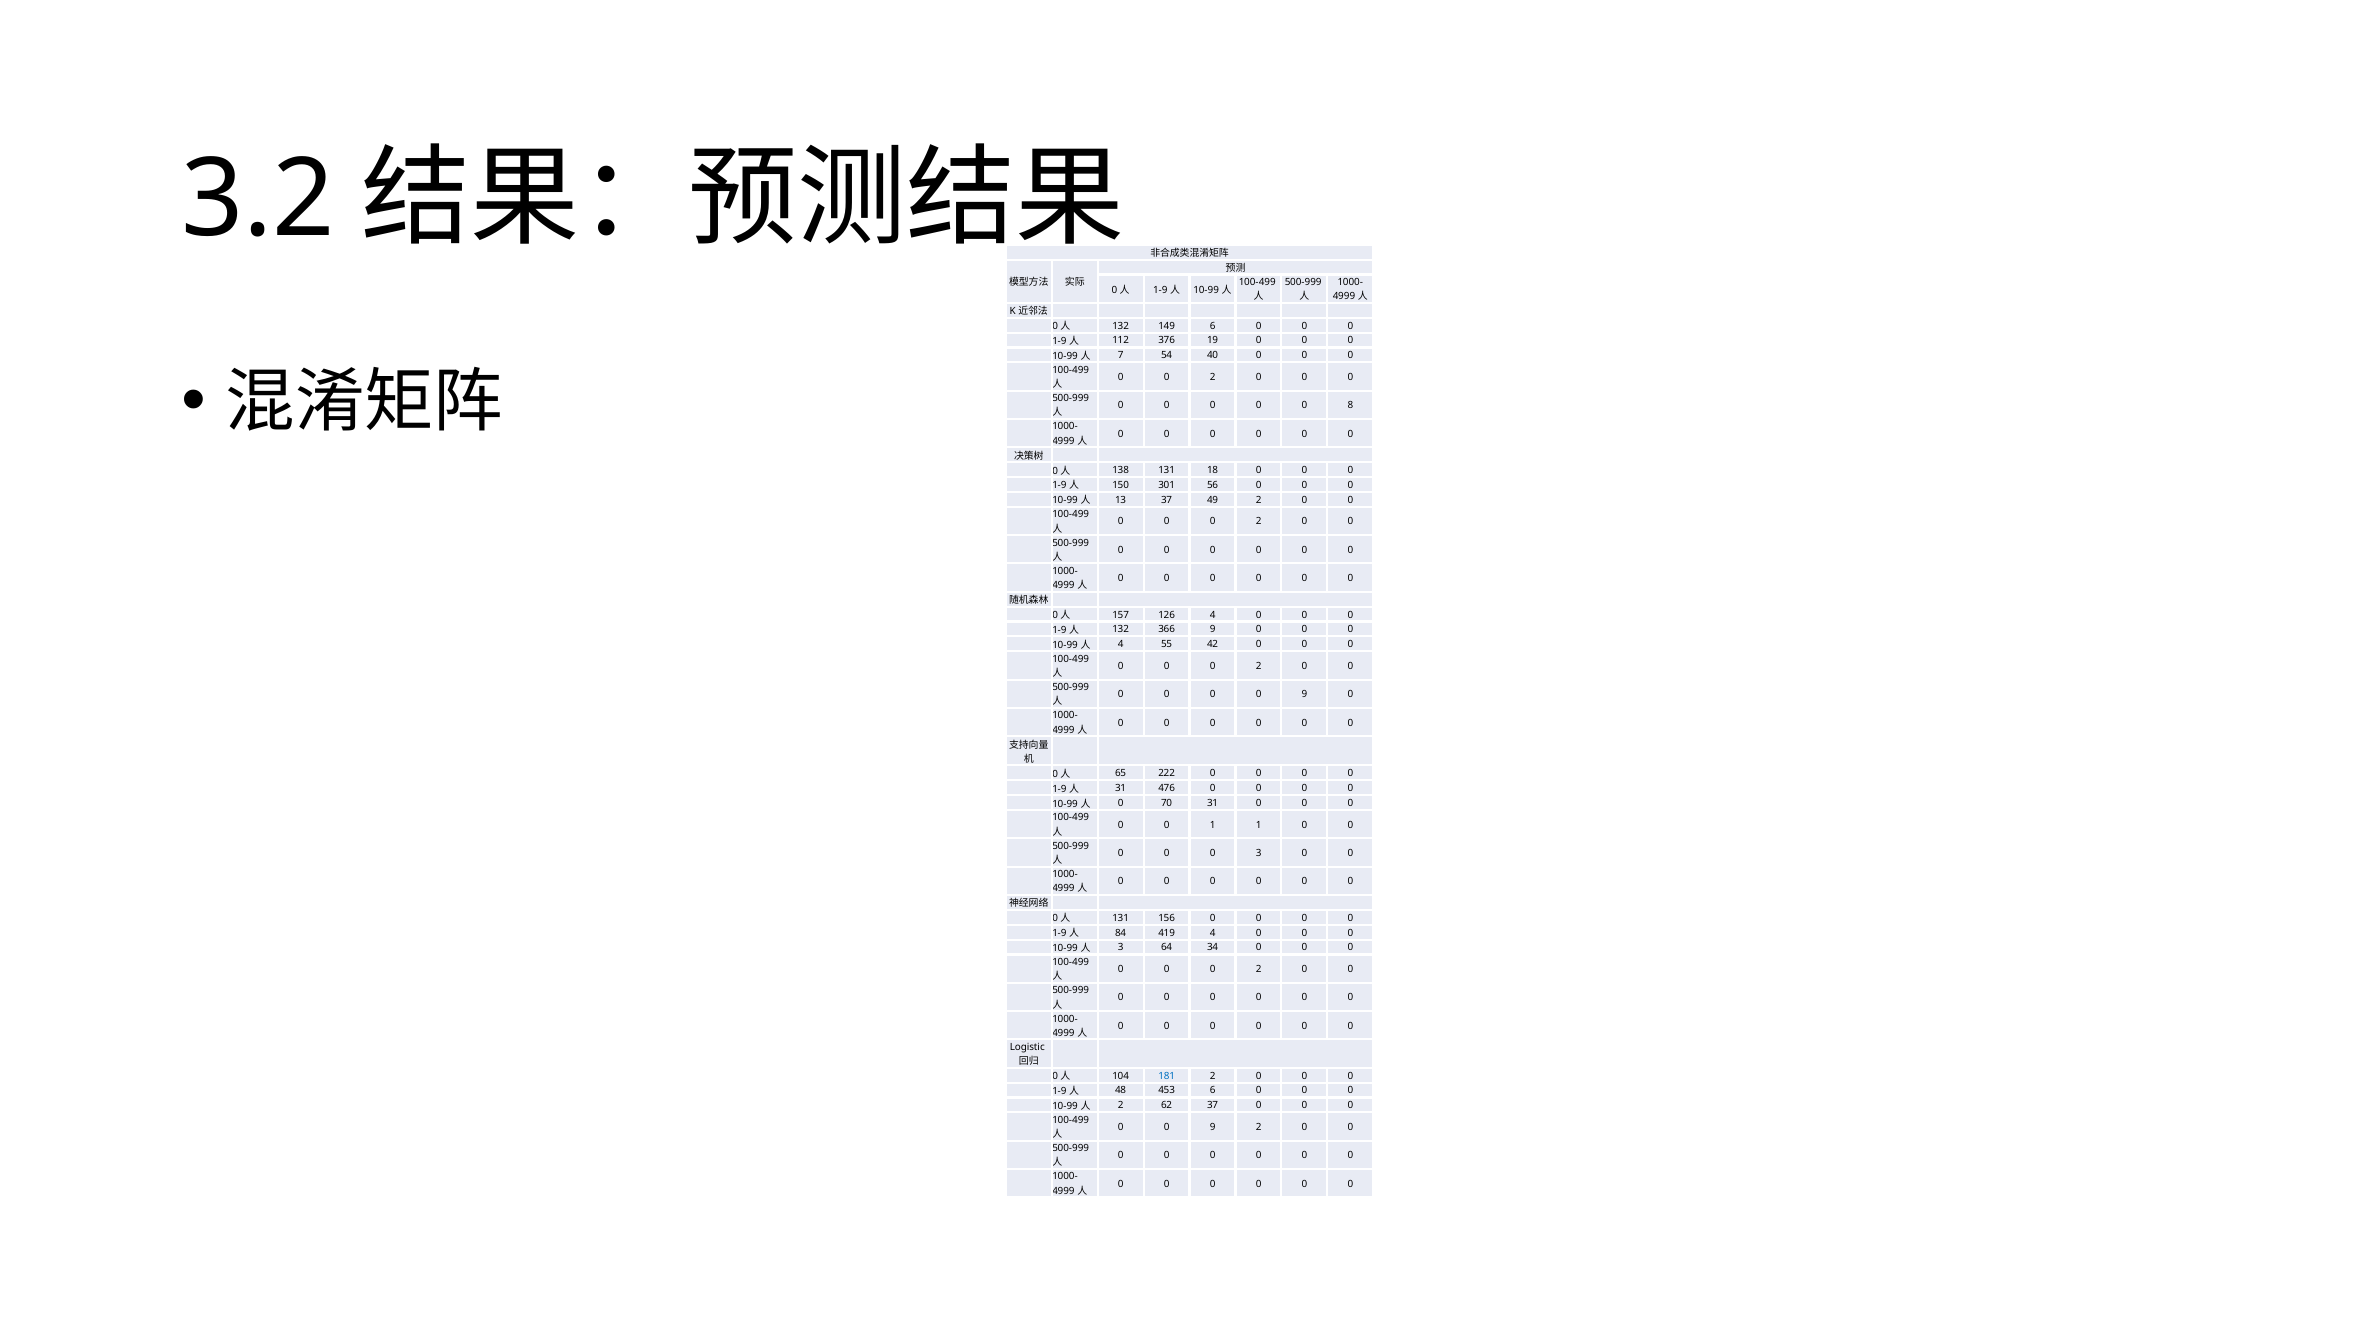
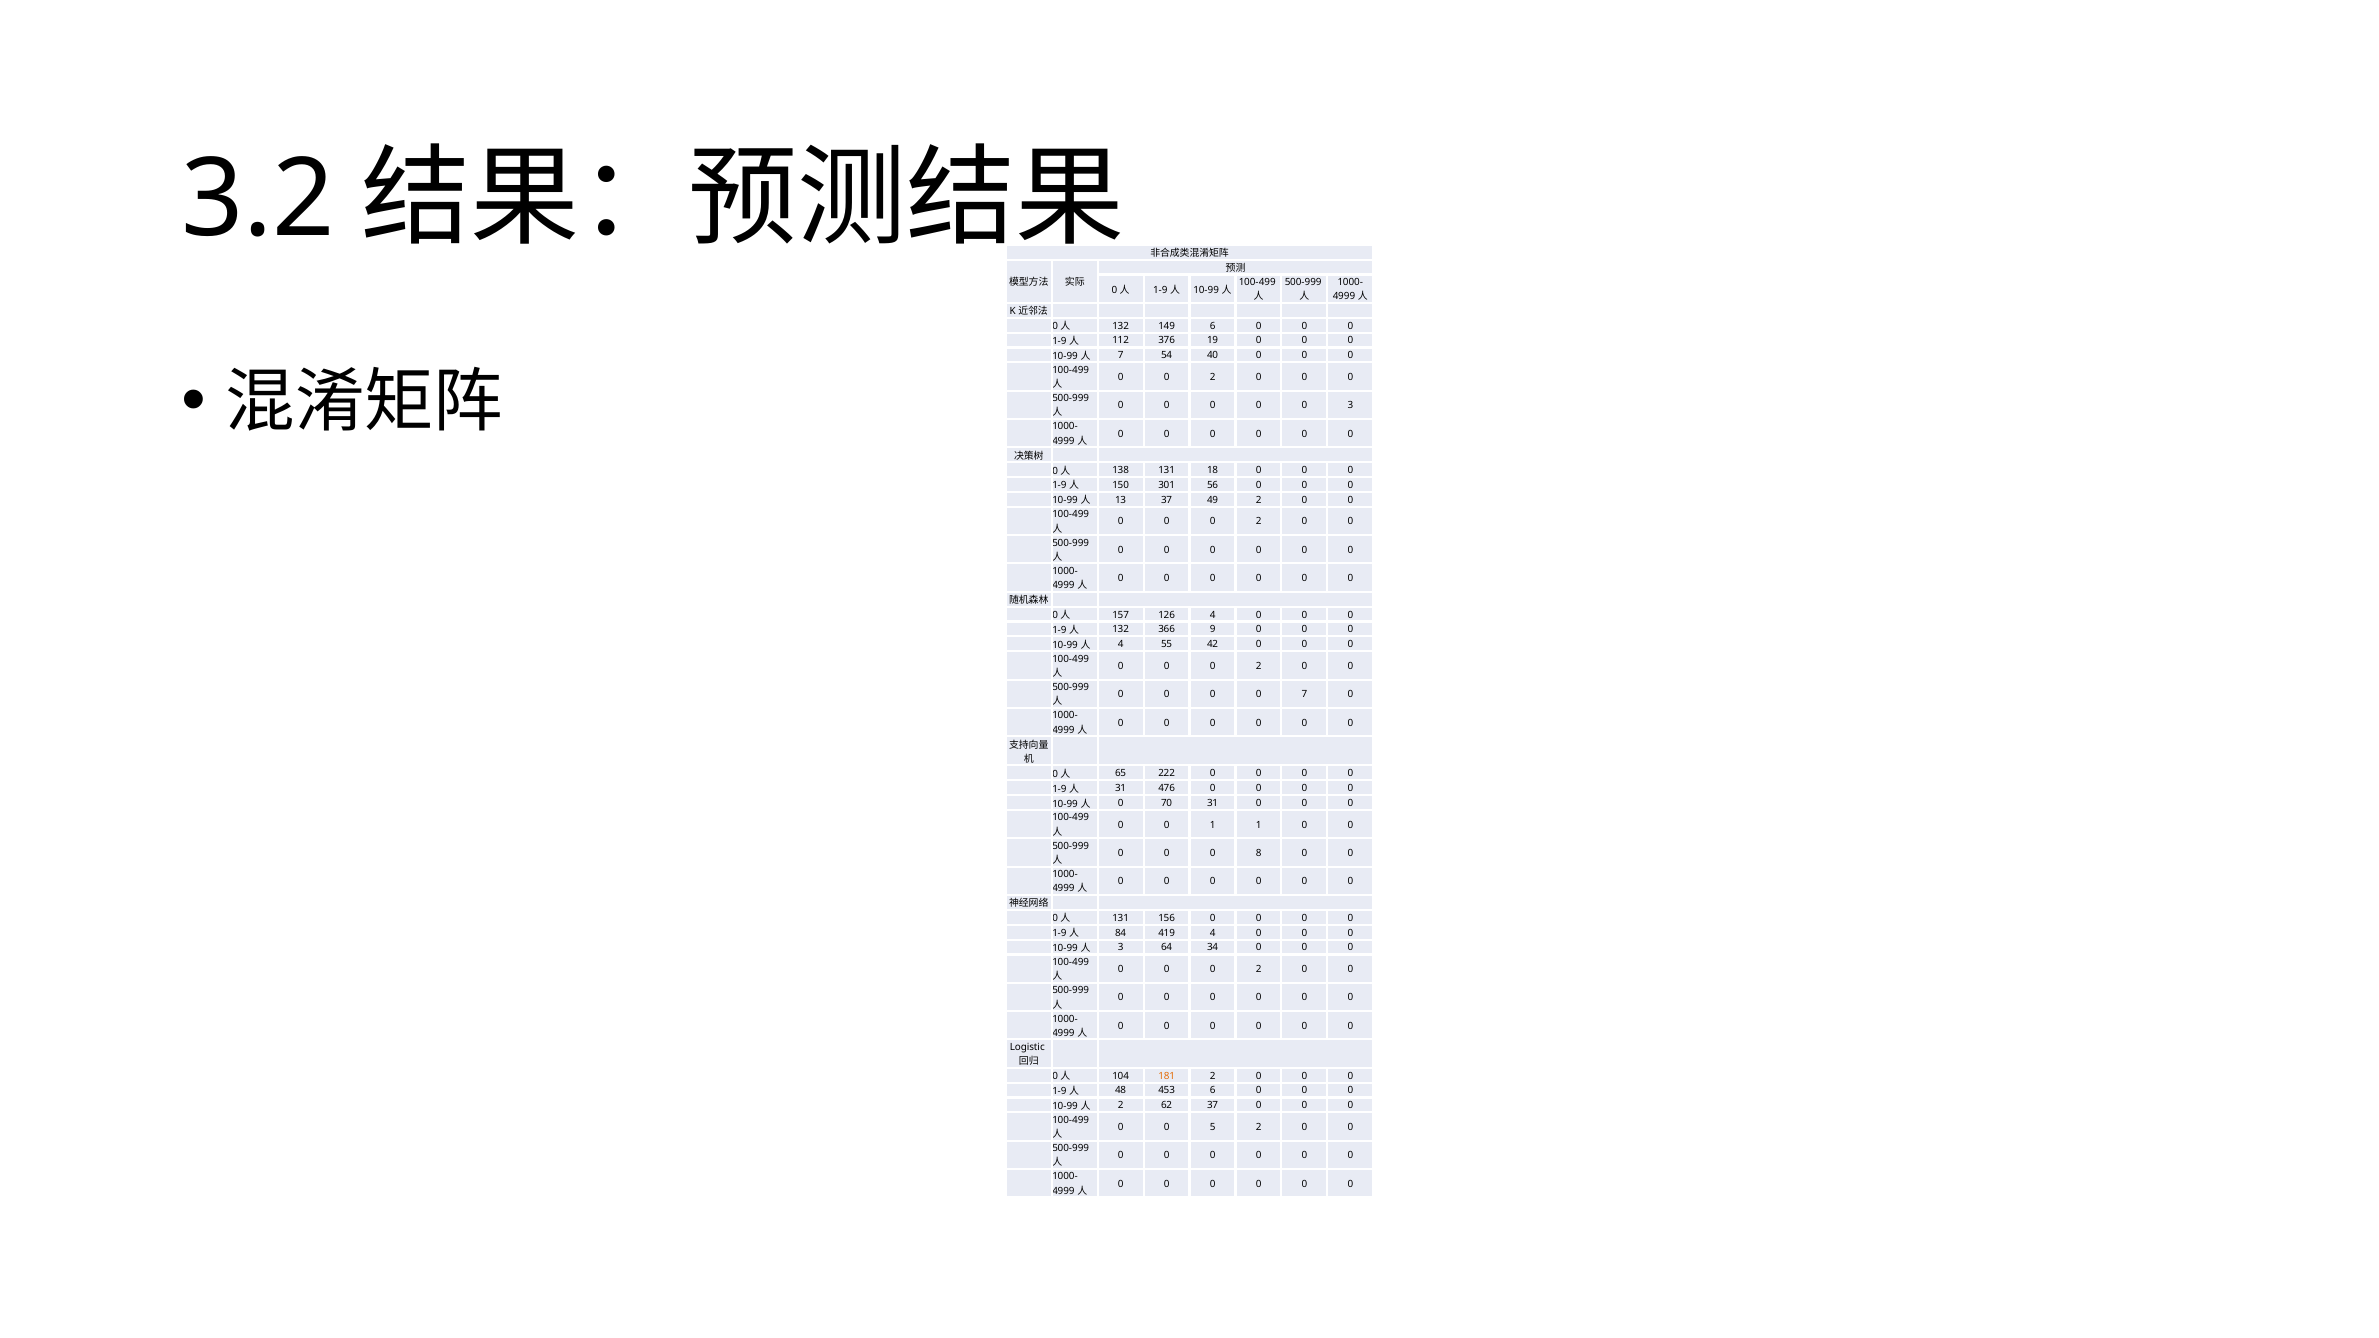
0 8: 8 -> 3 (1350, 406)
0 0 0 9: 9 -> 7 (1305, 695)
0 3: 3 -> 8 (1259, 853)
181 colour: blue -> orange (1167, 1076)
9: 9 -> 5 (1213, 1127)
